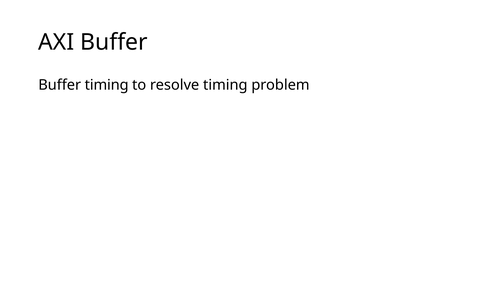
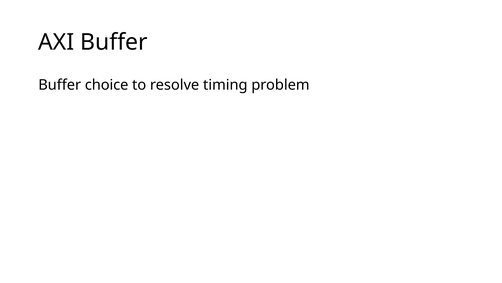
Buffer timing: timing -> choice (107, 85)
